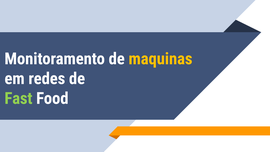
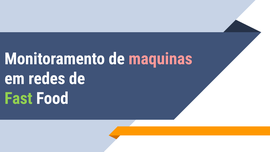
maquinas colour: yellow -> pink (160, 59)
